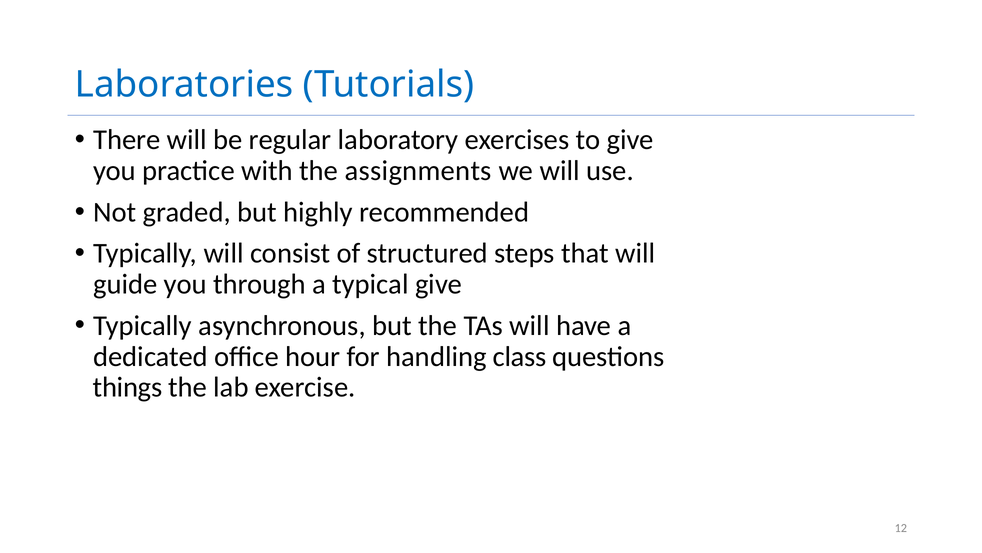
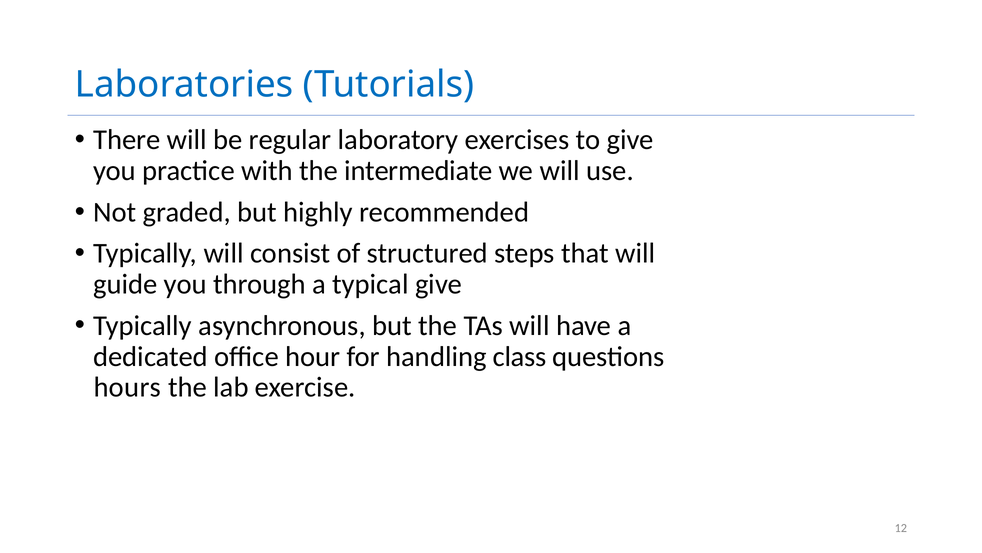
assignments: assignments -> intermediate (418, 171)
things: things -> hours (127, 387)
